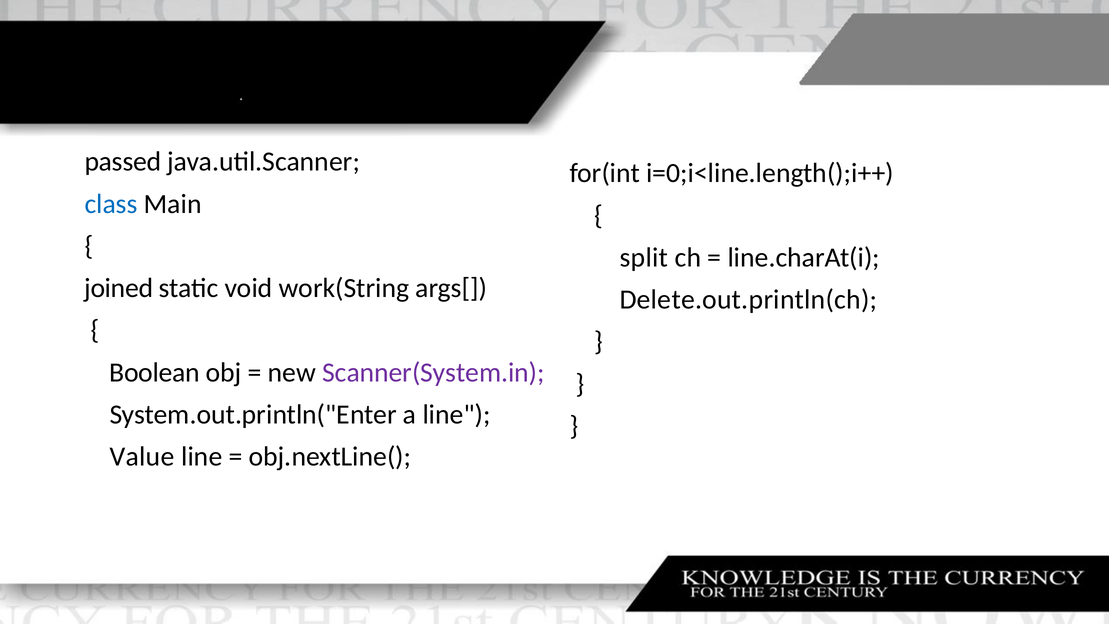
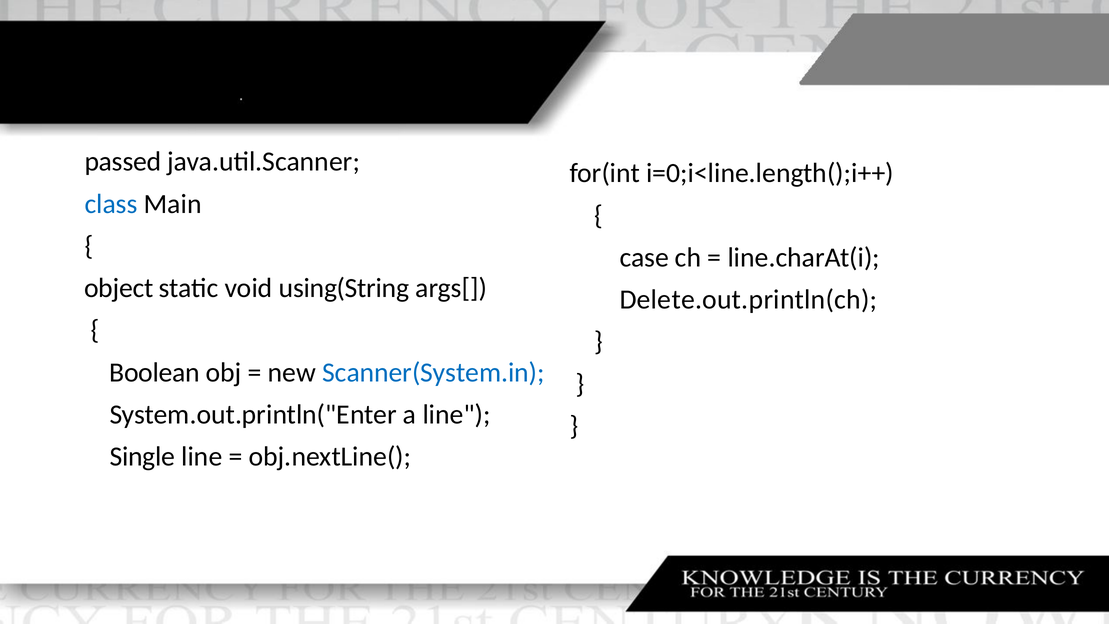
split: split -> case (644, 257)
joined: joined -> object (119, 288)
work(String: work(String -> using(String (344, 288)
Scanner(System.in colour: purple -> blue (433, 372)
Value: Value -> Single (142, 456)
